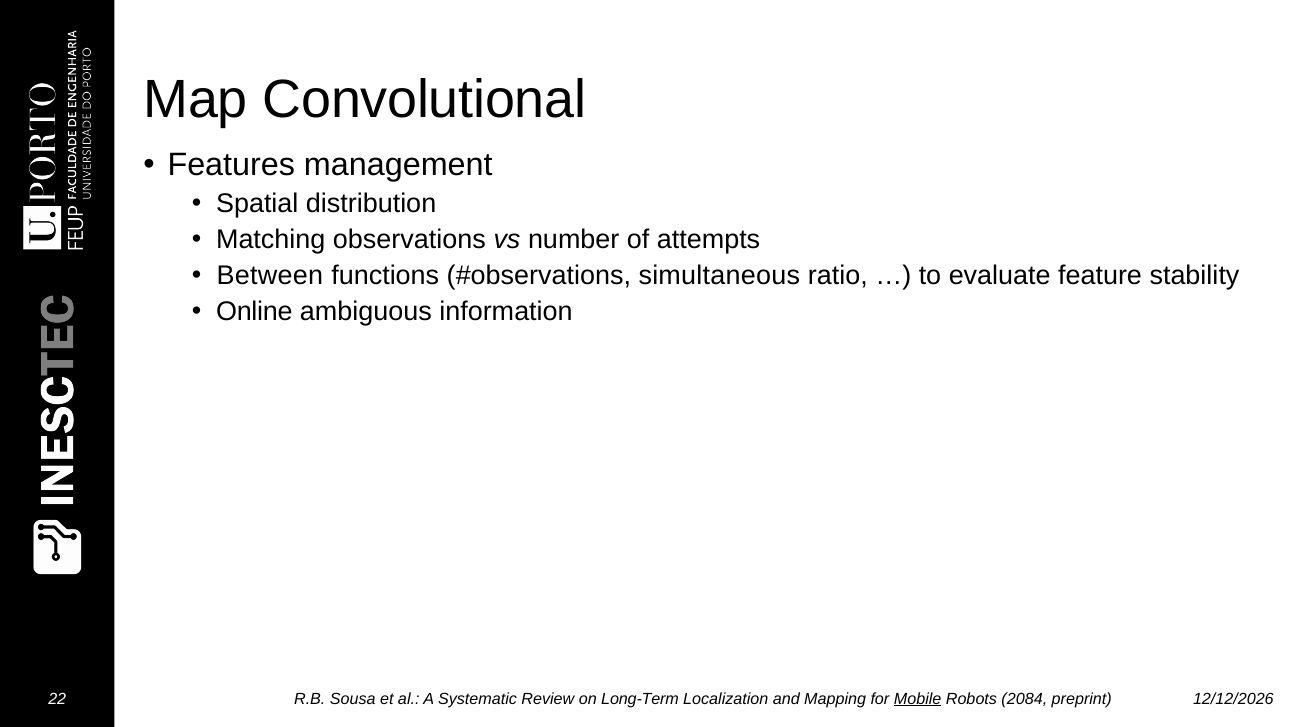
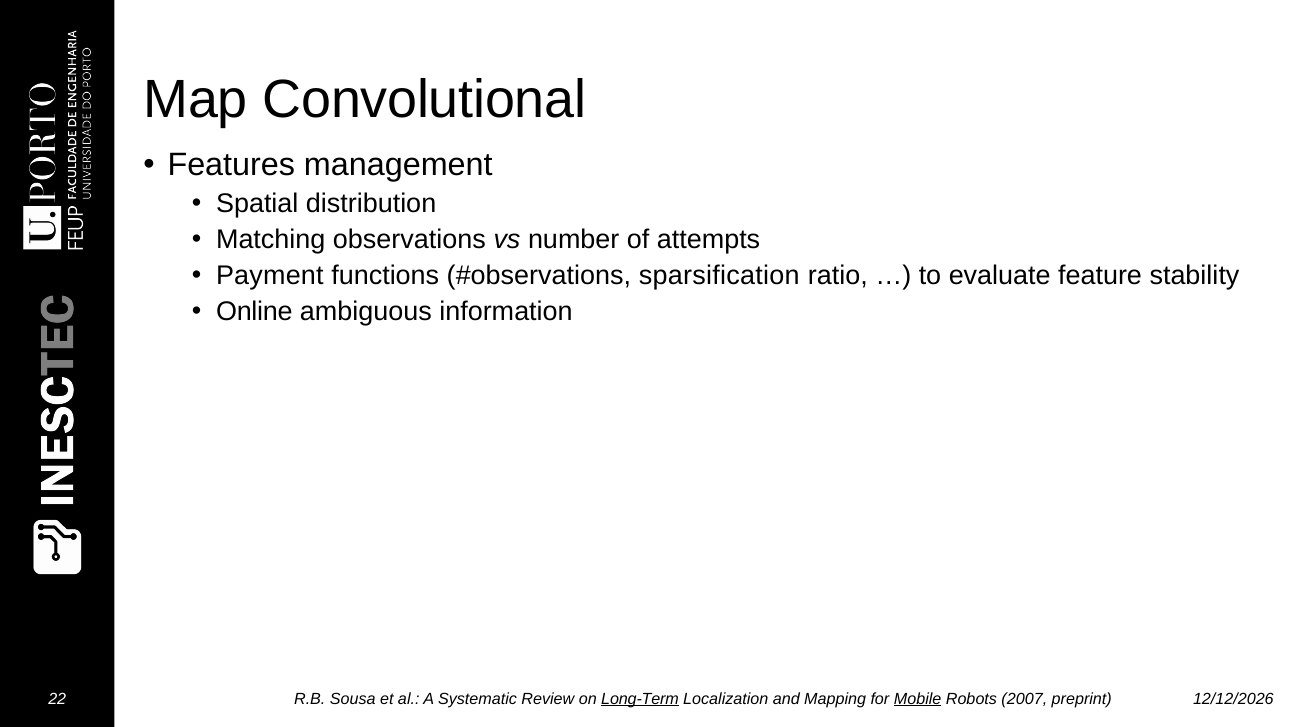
Between: Between -> Payment (270, 276)
simultaneous: simultaneous -> sparsification (719, 276)
Long-Term underline: none -> present (640, 699)
2084: 2084 -> 2007 (1024, 699)
